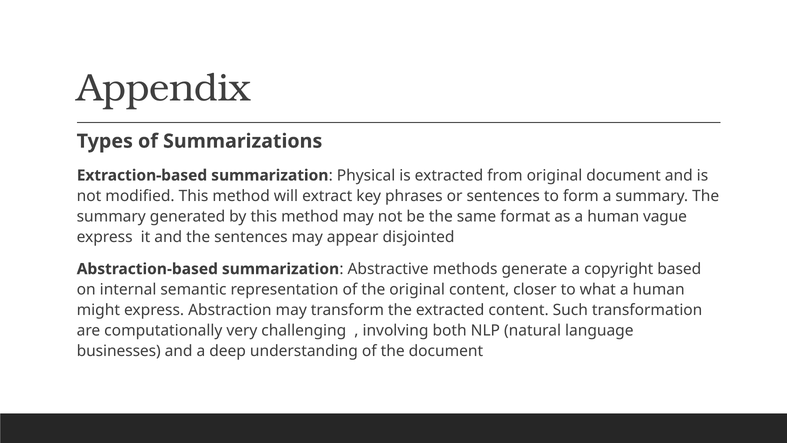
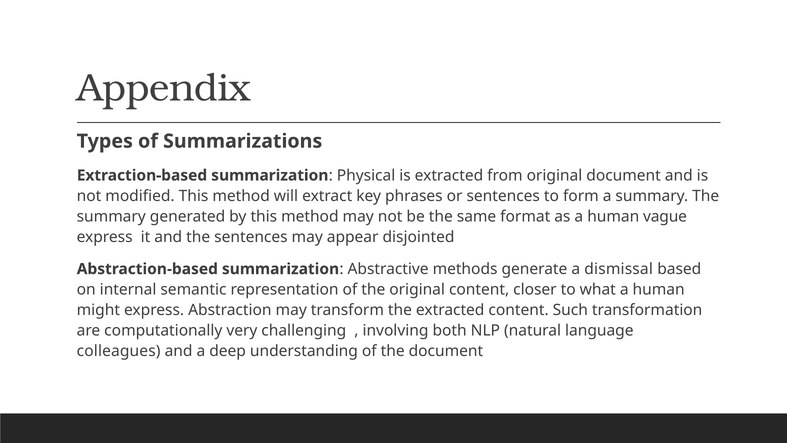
copyright: copyright -> dismissal (619, 269)
businesses: businesses -> colleagues (119, 351)
